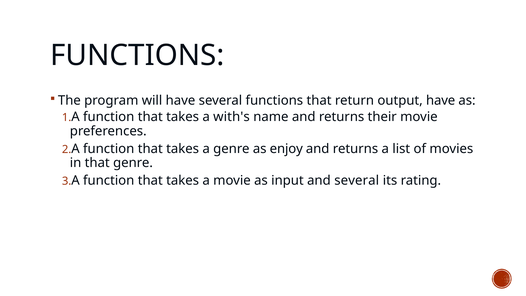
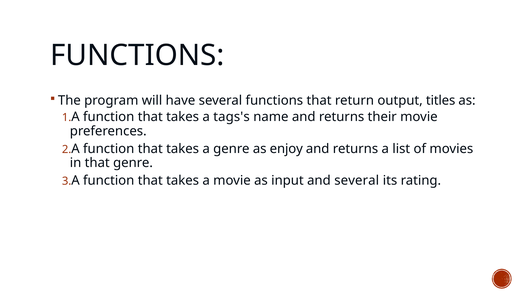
output have: have -> titles (441, 101)
with's: with's -> tags's (232, 117)
